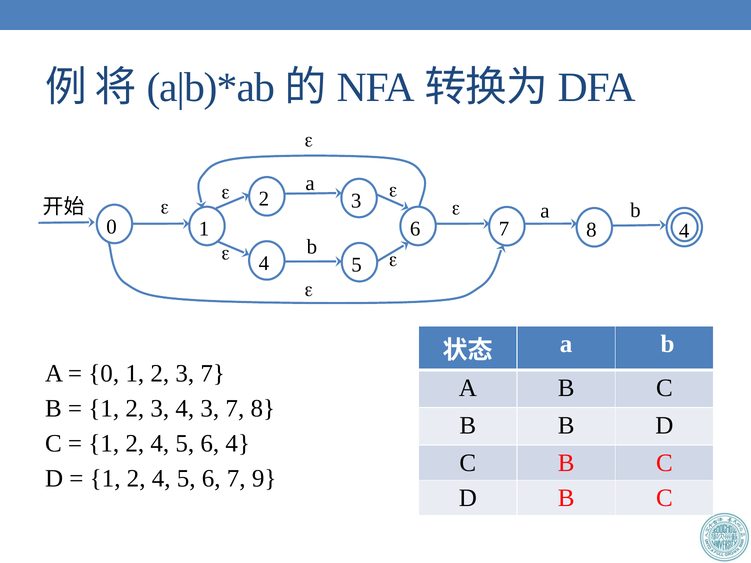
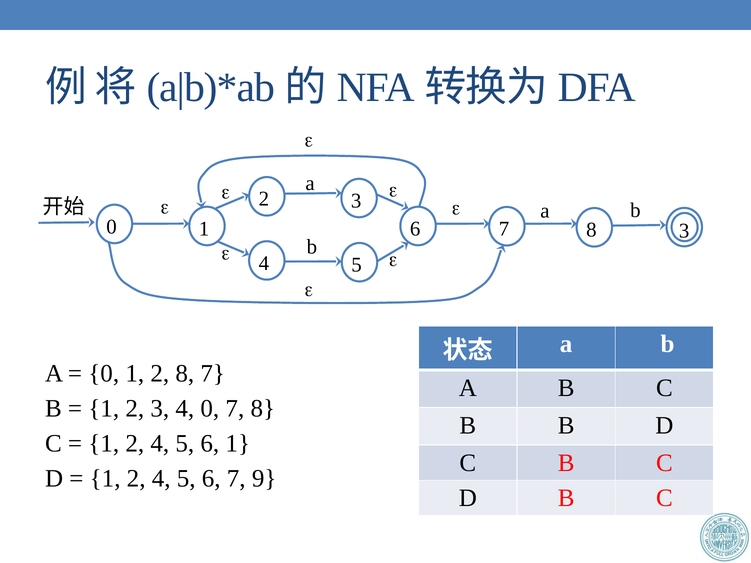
1 4: 4 -> 3 (684, 231)
0 1 2 3: 3 -> 8 (185, 374)
4 3: 3 -> 0 (210, 409)
6 4: 4 -> 1 (238, 444)
